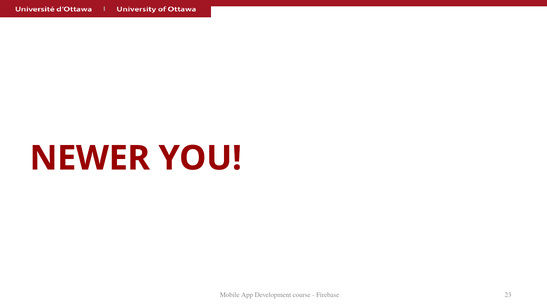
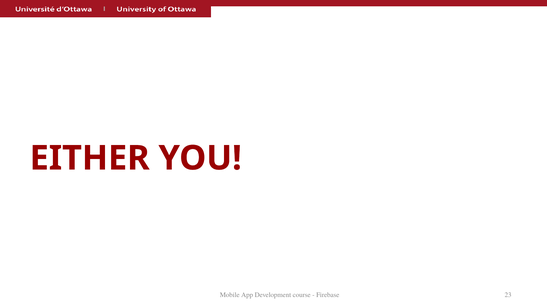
NEWER: NEWER -> EITHER (90, 158)
